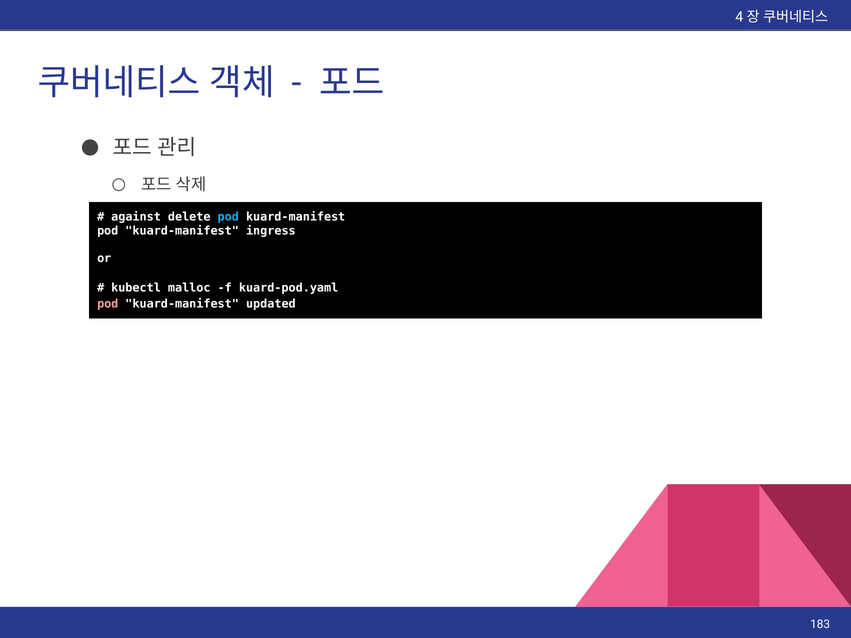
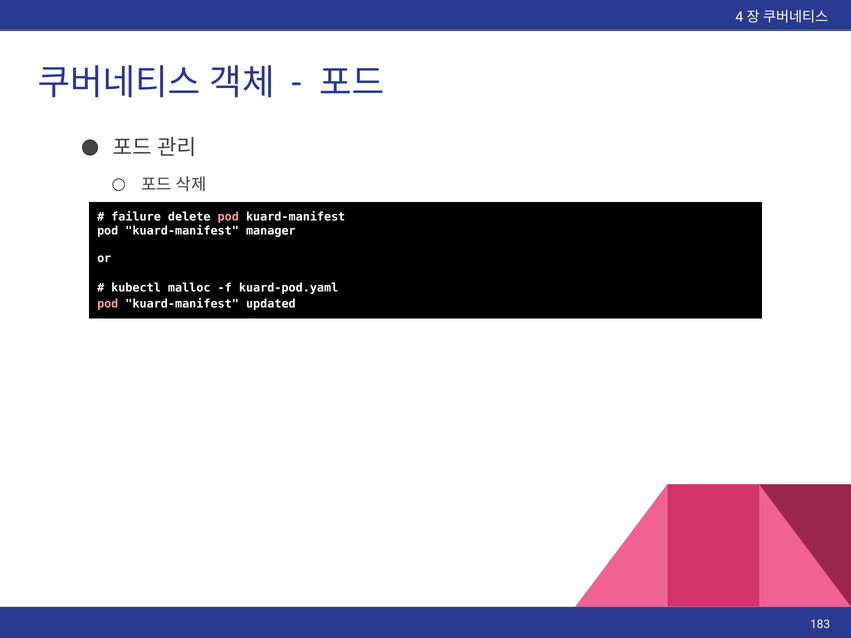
against: against -> failure (136, 217)
pod colour: light blue -> pink (228, 217)
ingress: ingress -> manager (271, 231)
